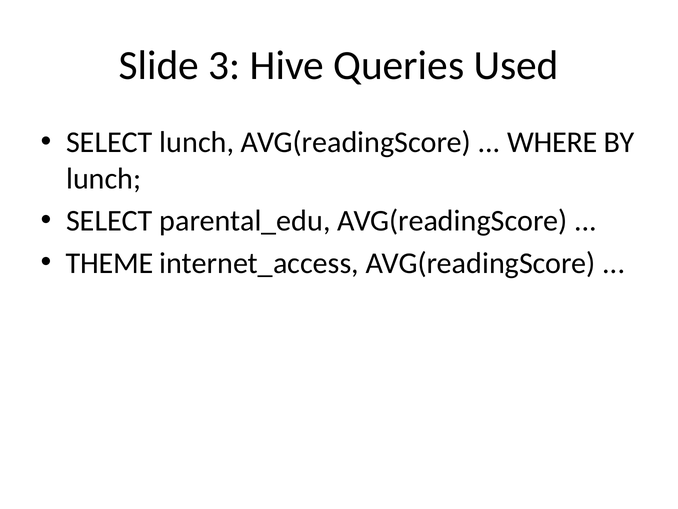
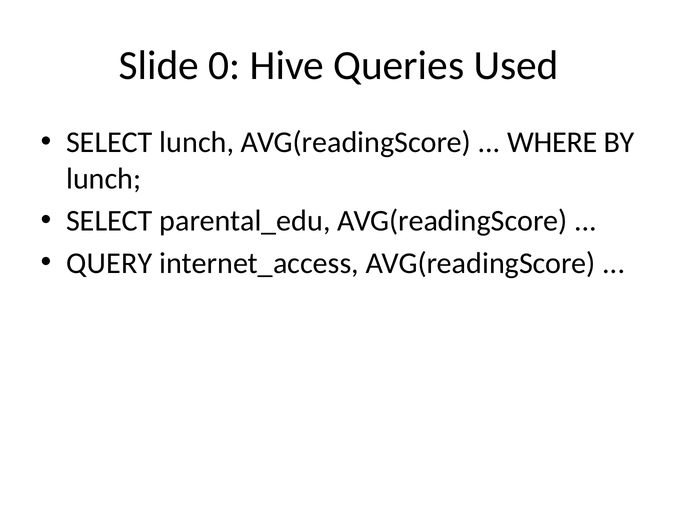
3: 3 -> 0 (224, 66)
THEME: THEME -> QUERY (109, 263)
